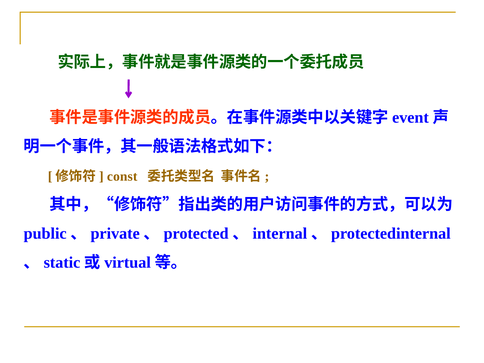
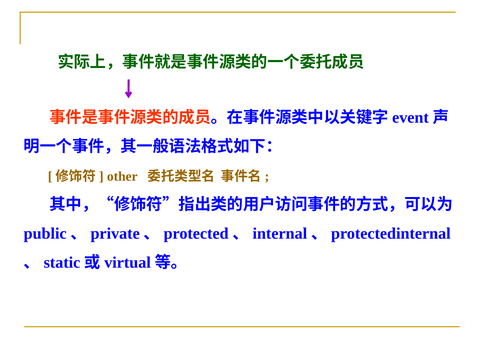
const: const -> other (122, 176)
